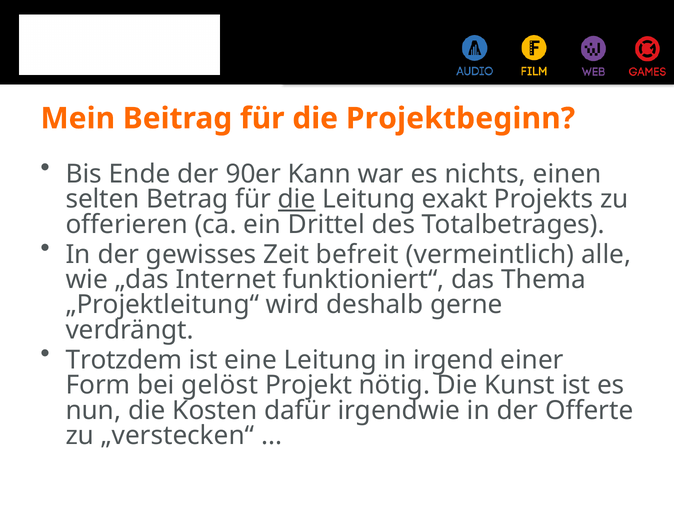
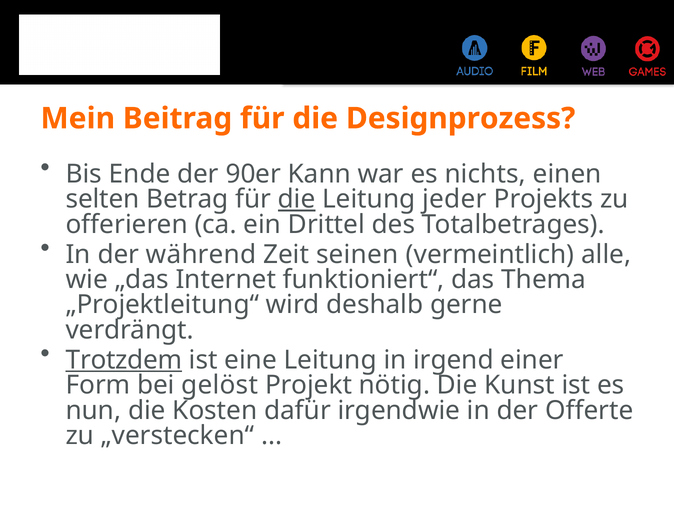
Projektbeginn: Projektbeginn -> Designprozess (461, 118)
exakt: exakt -> jeder (455, 199)
gewisses: gewisses -> während (201, 254)
befreit: befreit -> seinen (357, 254)
Trotzdem underline: none -> present (124, 360)
